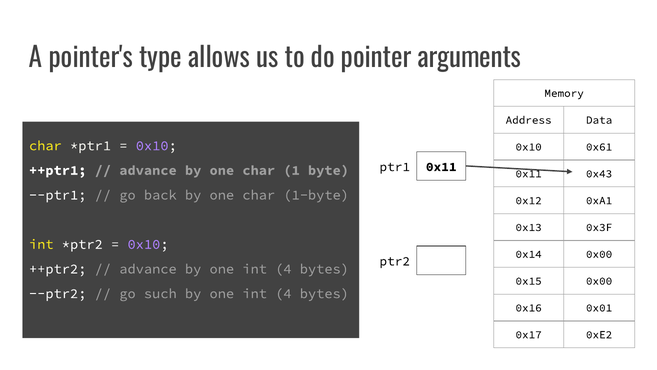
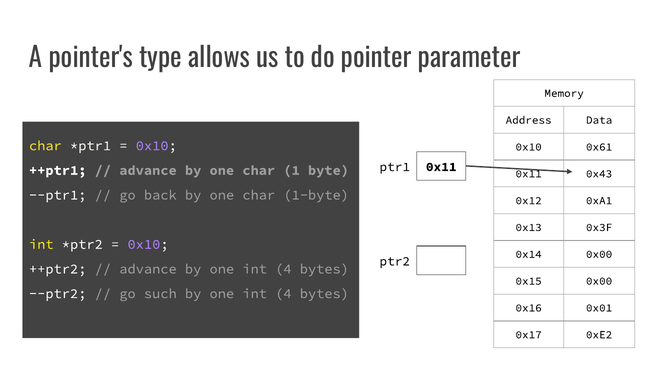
arguments: arguments -> parameter (469, 58)
